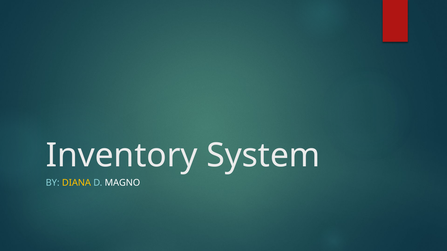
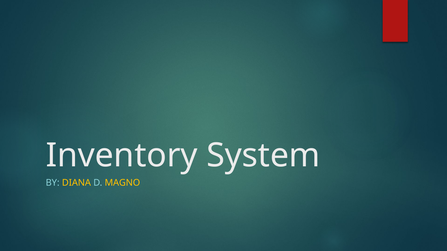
MAGNO colour: white -> yellow (122, 183)
